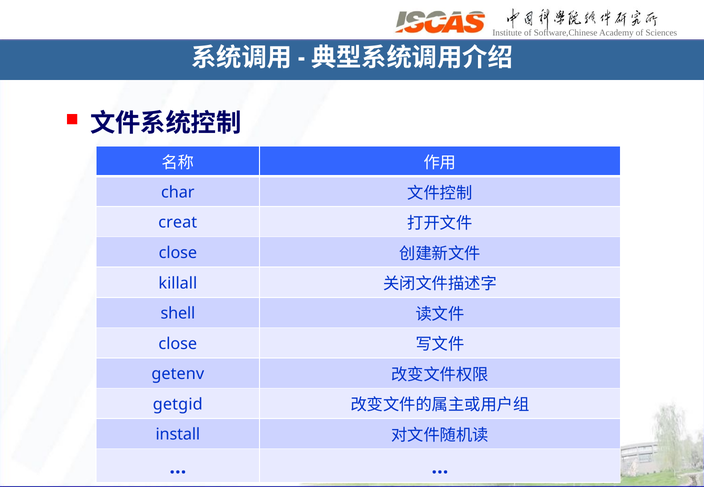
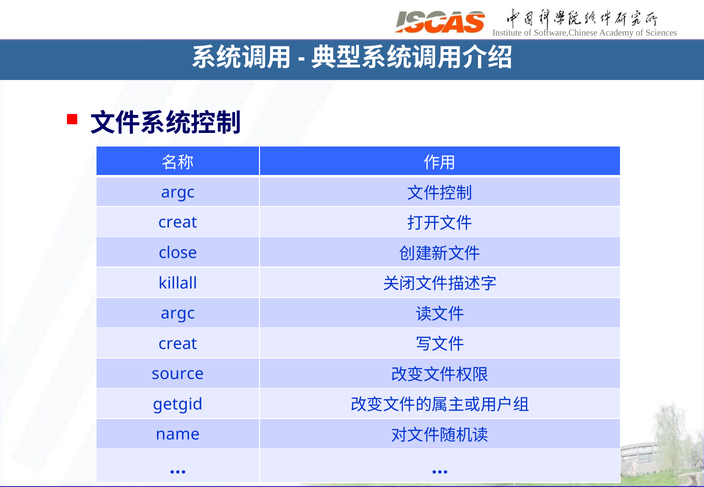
char: char -> argc (178, 193)
shell: shell -> argc (178, 314)
close: close -> creat (178, 344)
getenv: getenv -> source (178, 374)
install: install -> name (178, 435)
